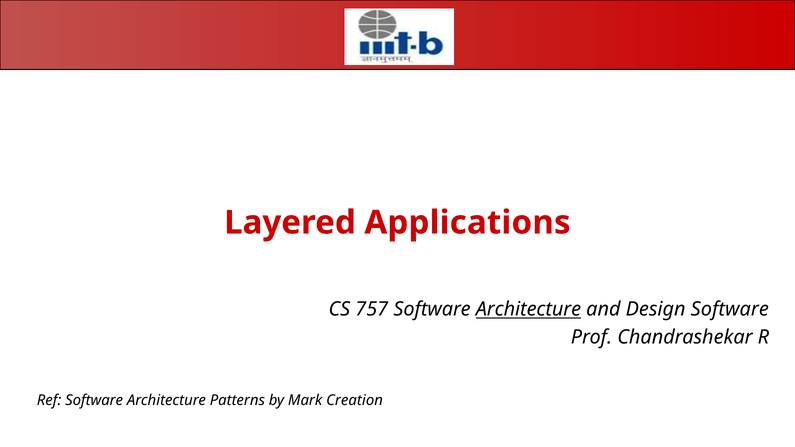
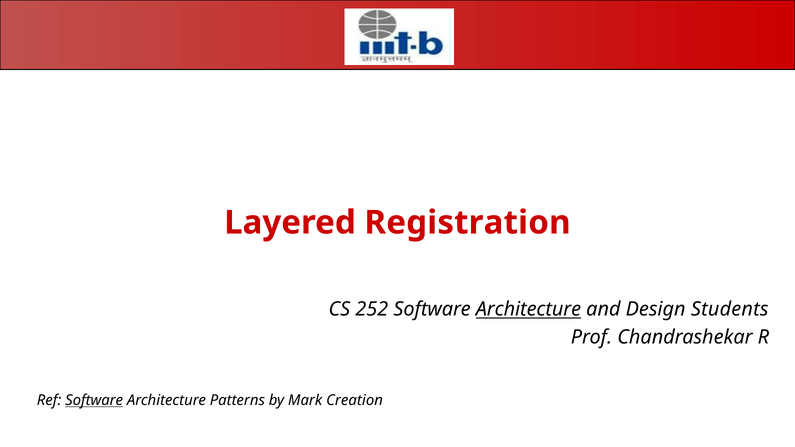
Applications: Applications -> Registration (467, 223)
757: 757 -> 252 (372, 309)
Design Software: Software -> Students (730, 309)
Software underline: none -> present (94, 400)
